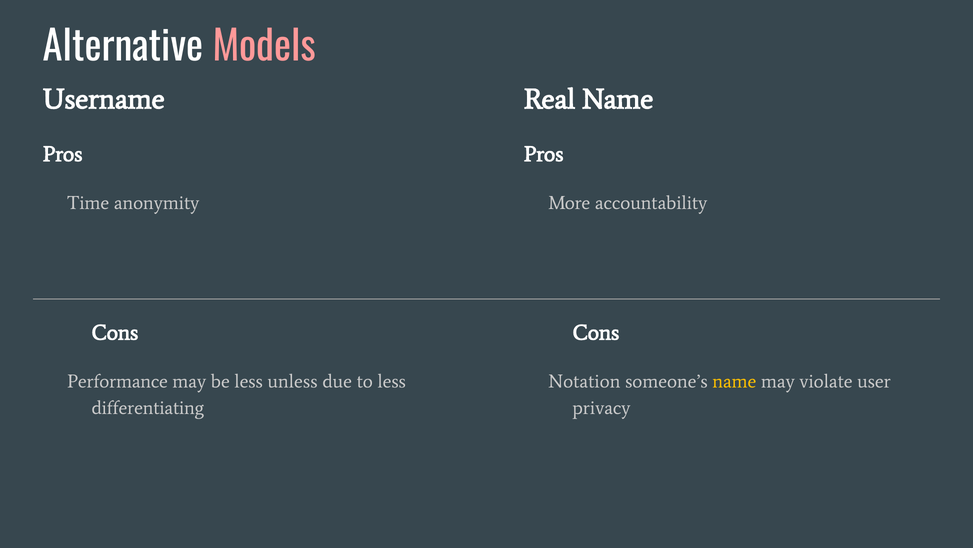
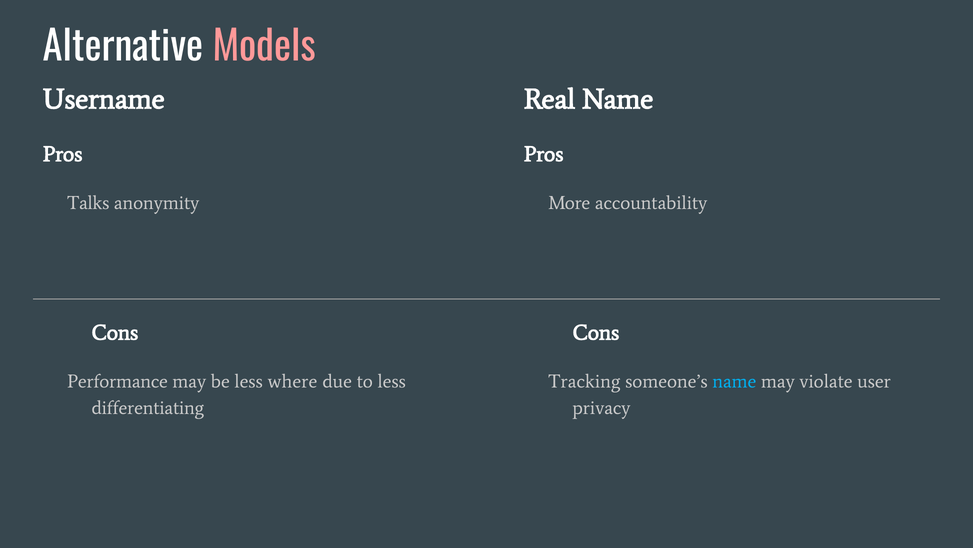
Time: Time -> Talks (88, 203)
unless: unless -> where (293, 381)
Notation: Notation -> Tracking (584, 381)
name colour: yellow -> light blue (734, 381)
